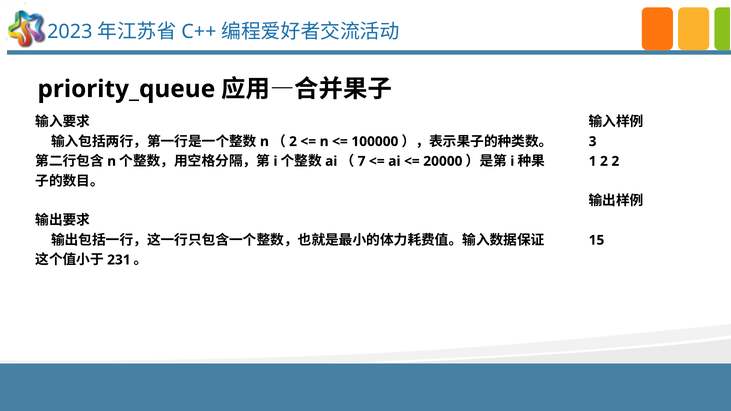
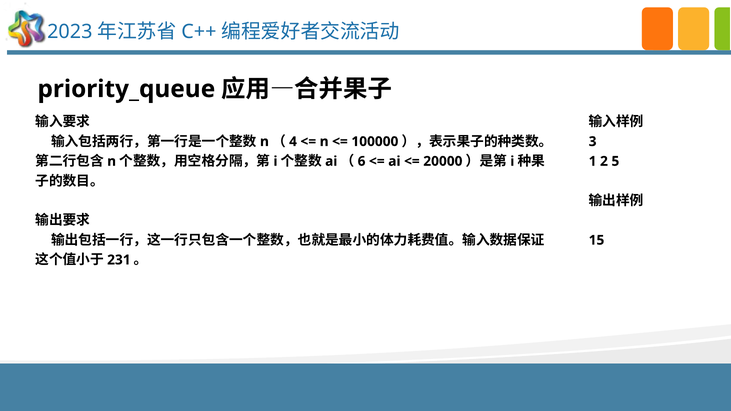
2: 2 -> 4 (293, 142)
7: 7 -> 6 (362, 161)
2 2: 2 -> 5 (615, 161)
